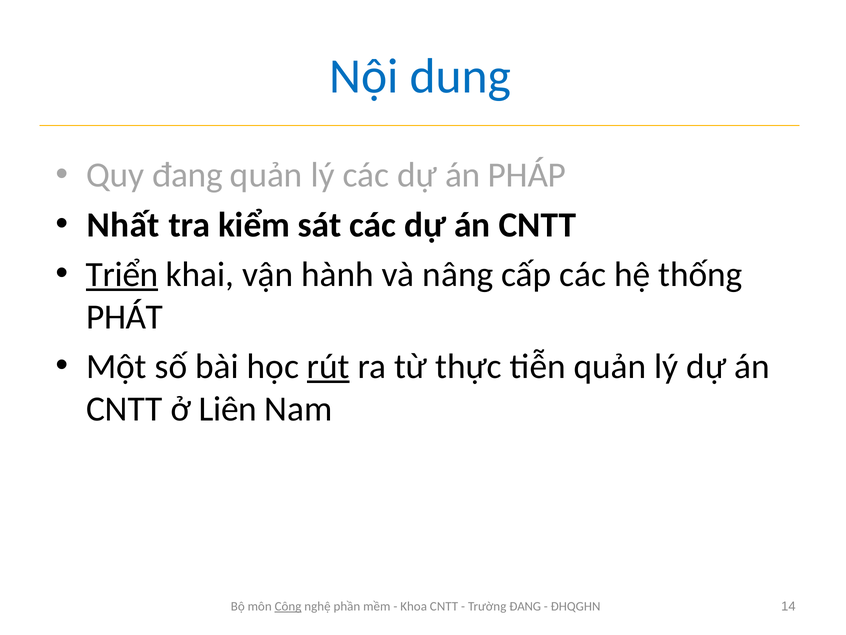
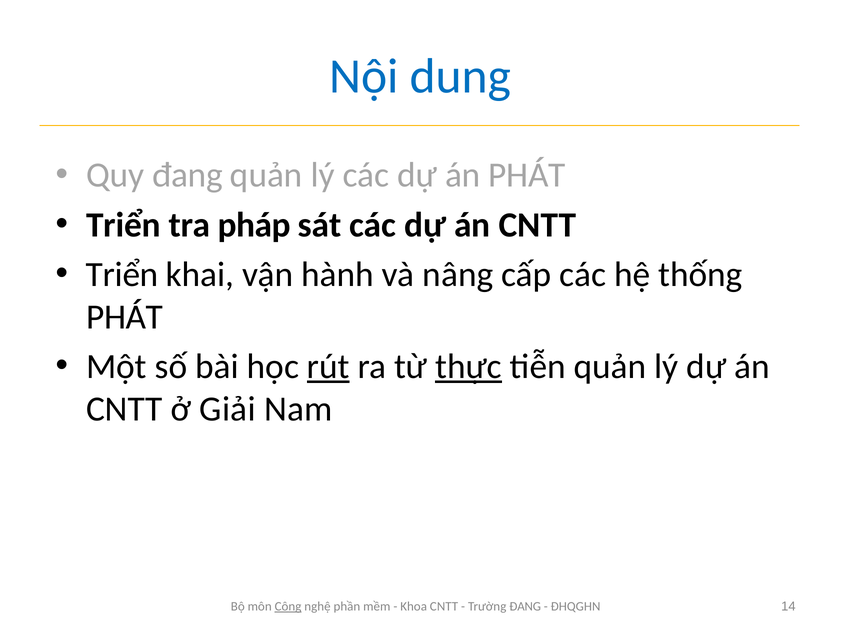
án PHÁP: PHÁP -> PHÁT (527, 175)
Nhất: Nhất -> Triển (123, 225)
kiểm: kiểm -> pháp (254, 225)
Triển underline: present -> none (122, 274)
thực underline: none -> present (469, 366)
Liên: Liên -> Giải (228, 409)
